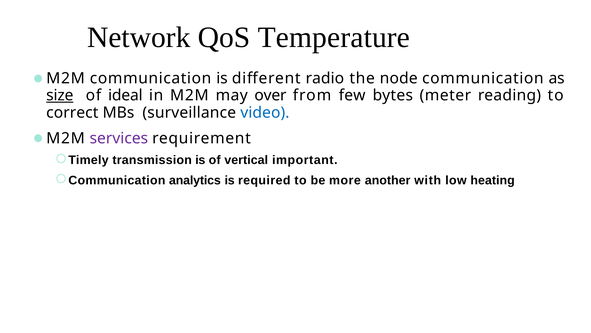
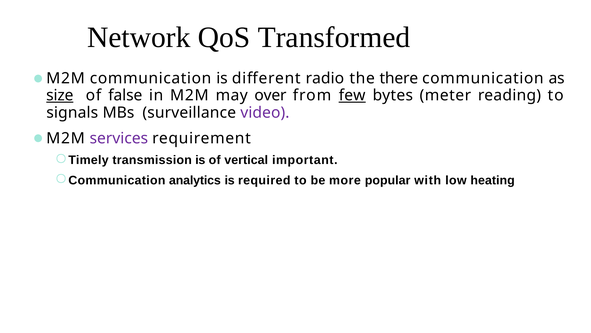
Temperature: Temperature -> Transformed (334, 37)
node: node -> there (399, 78)
ideal: ideal -> false (125, 95)
few underline: none -> present (352, 95)
correct: correct -> signals (72, 112)
video colour: blue -> purple (265, 112)
another: another -> popular (388, 180)
